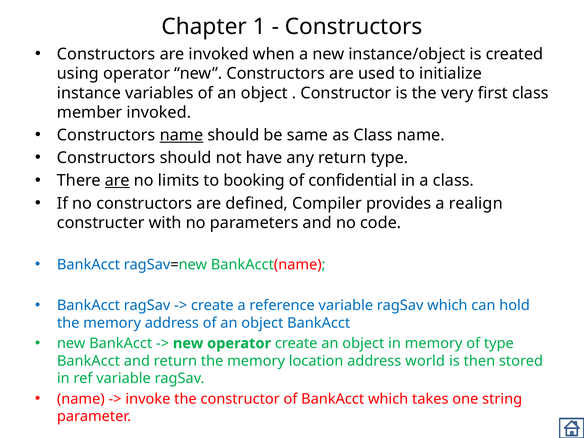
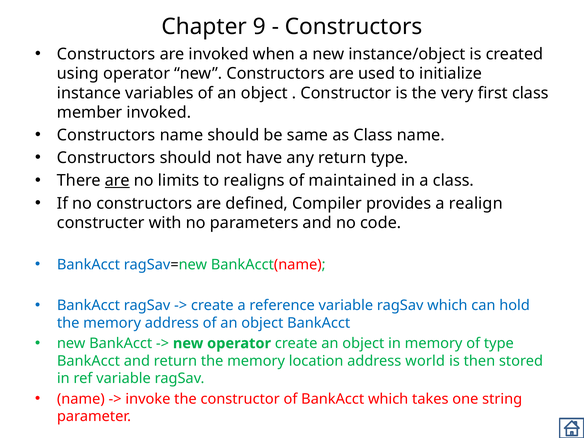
1: 1 -> 9 (259, 27)
name underline: present -> none (181, 135)
booking: booking -> realigns (254, 181)
confidential: confidential -> maintained (353, 181)
